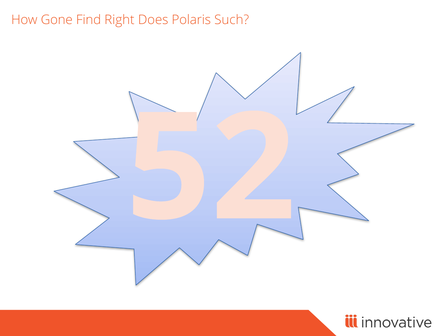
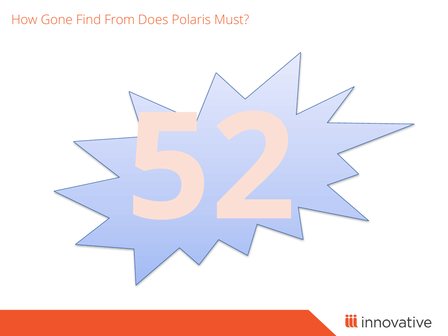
Right: Right -> From (120, 20)
Such: Such -> Must (232, 20)
